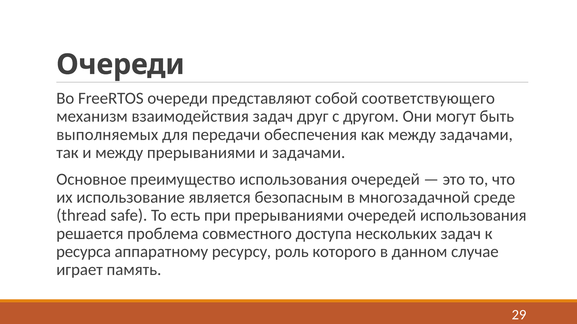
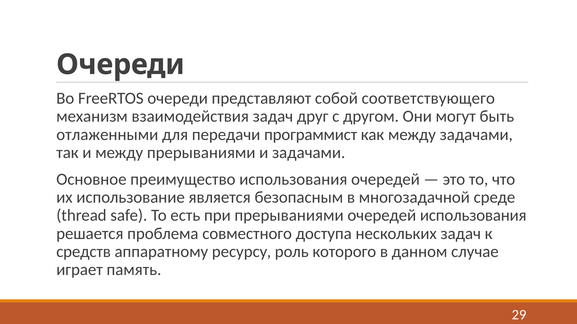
выполняемых: выполняемых -> отлаженными (107, 135)
обеспечения: обеспечения -> программист (311, 135)
ресурса: ресурса -> средств (84, 252)
